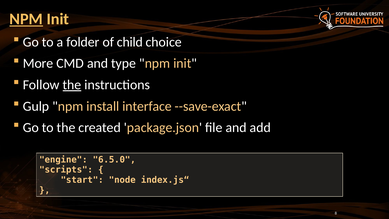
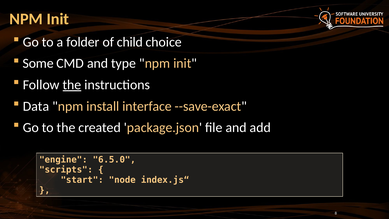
NPM underline: present -> none (26, 19)
More: More -> Some (38, 63)
Gulp: Gulp -> Data (36, 106)
